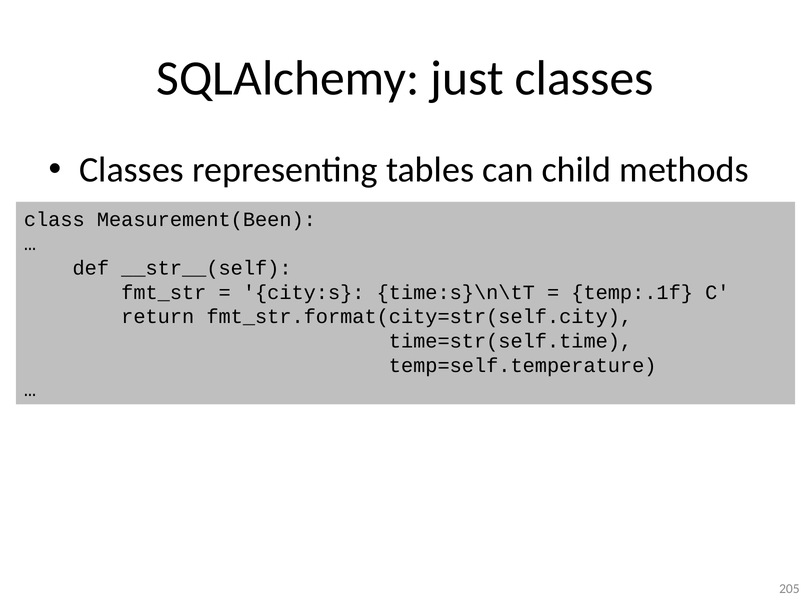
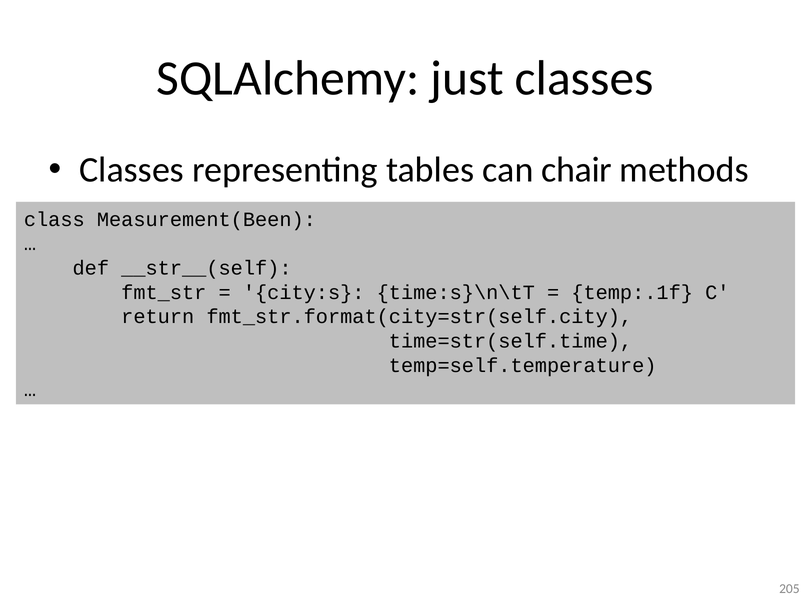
child: child -> chair (577, 170)
